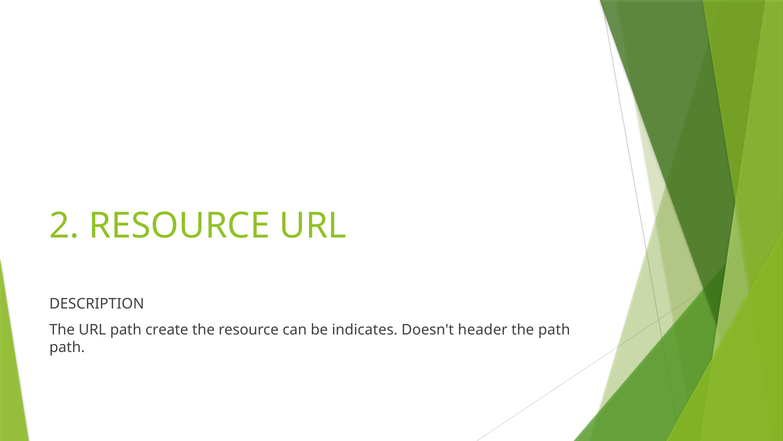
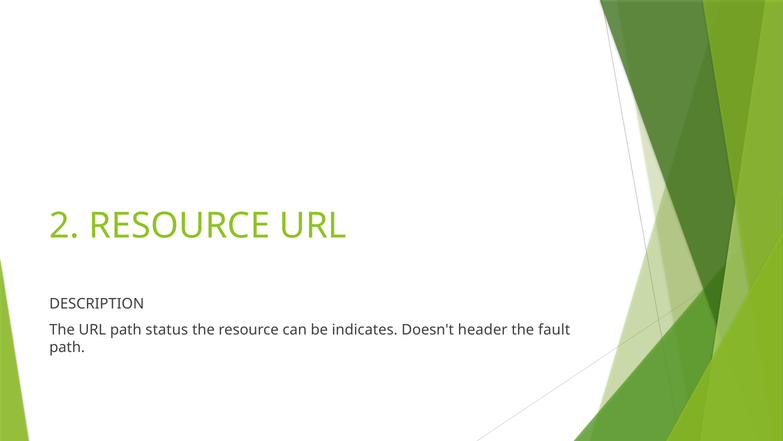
create: create -> status (167, 329)
the path: path -> fault (554, 329)
